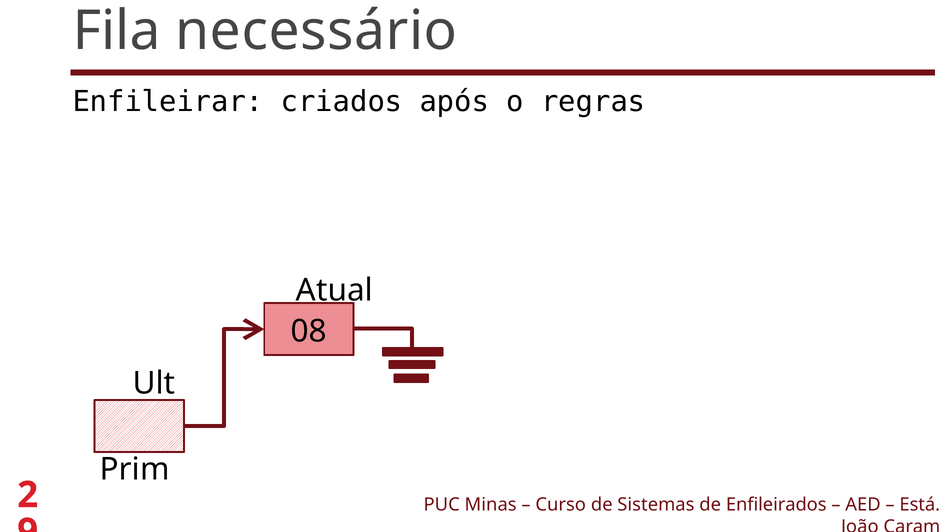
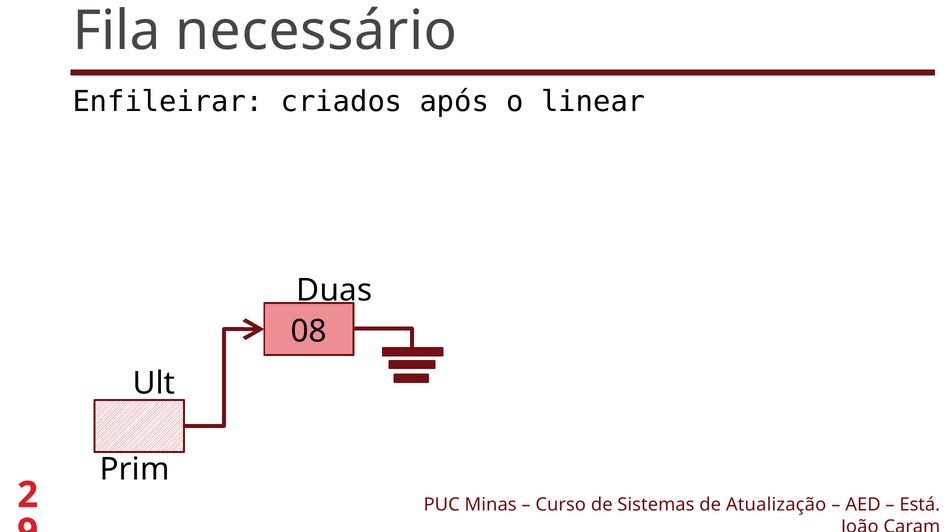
regras: regras -> linear (593, 102)
Atual: Atual -> Duas (334, 290)
Enfileirados: Enfileirados -> Atualização (776, 505)
